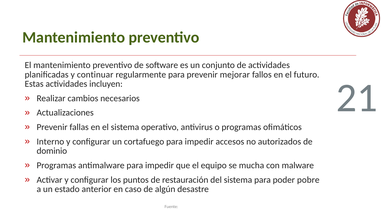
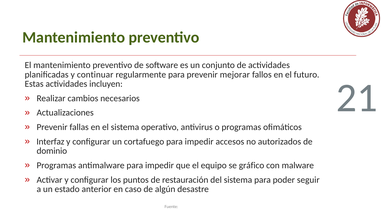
Interno: Interno -> Interfaz (50, 142)
mucha: mucha -> gráfico (252, 166)
pobre: pobre -> seguir (308, 180)
